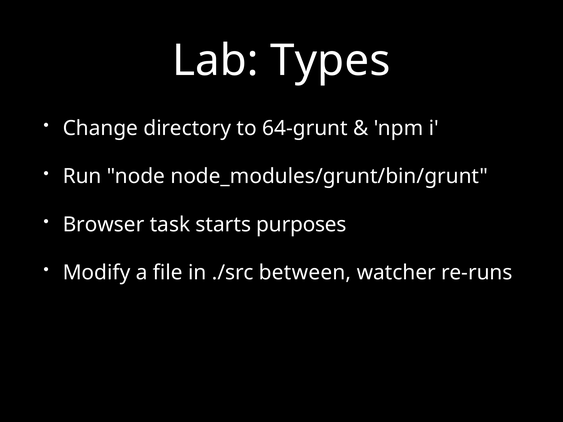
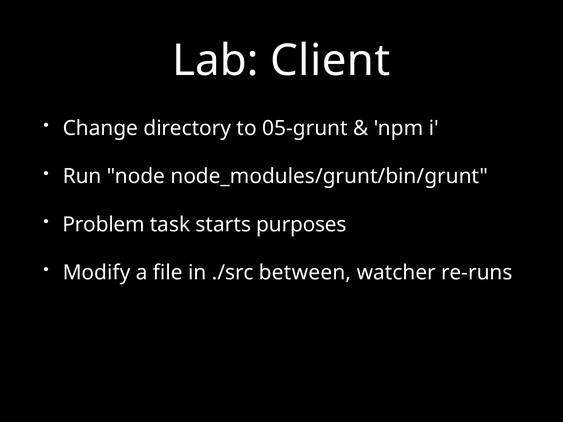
Types: Types -> Client (330, 61)
64-grunt: 64-grunt -> 05-grunt (305, 128)
Browser: Browser -> Problem (104, 225)
